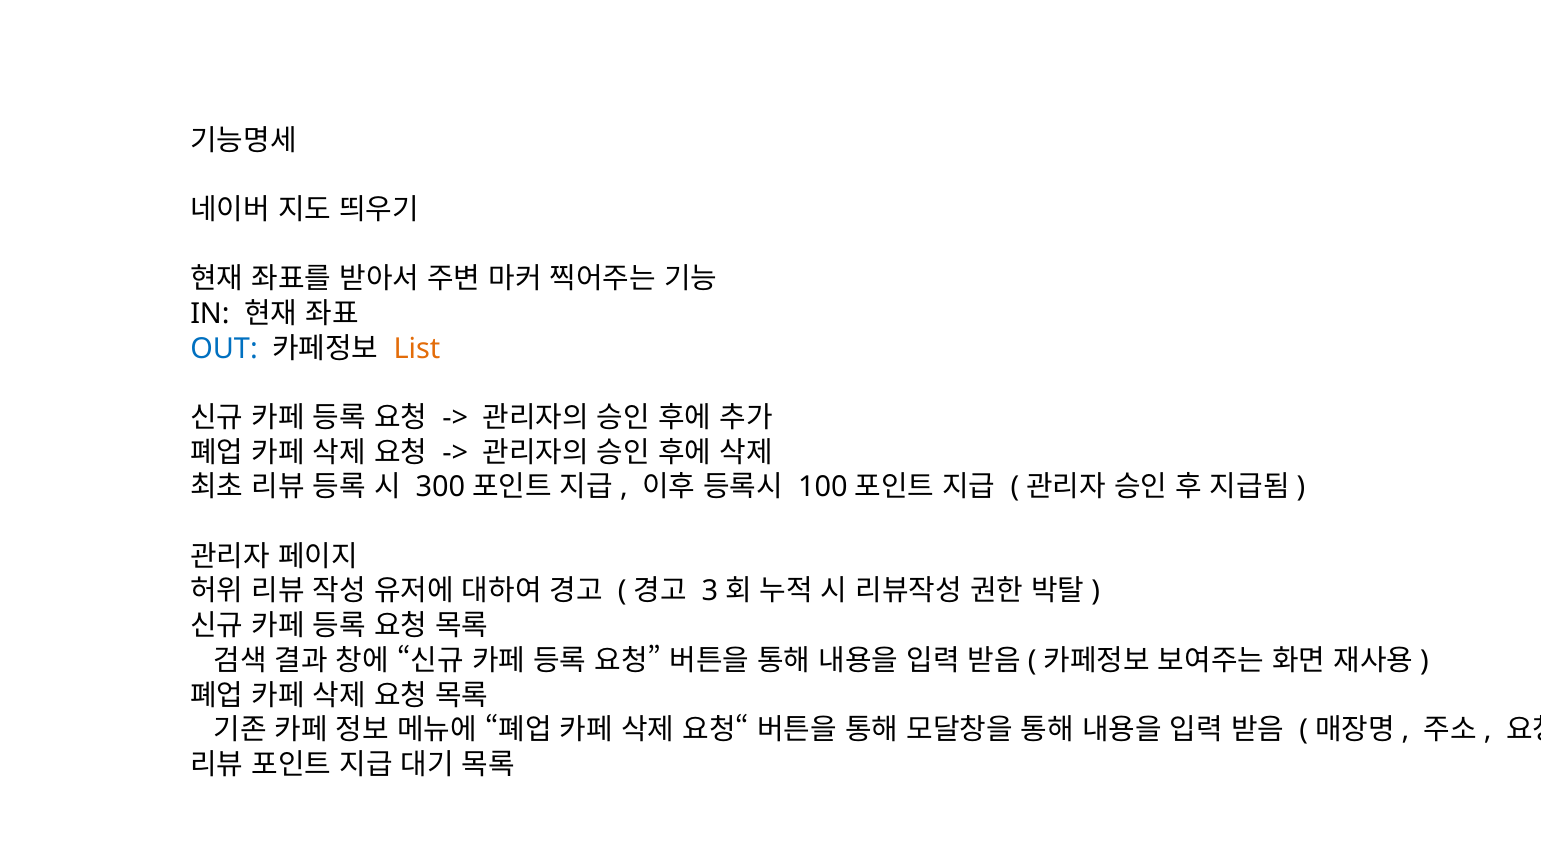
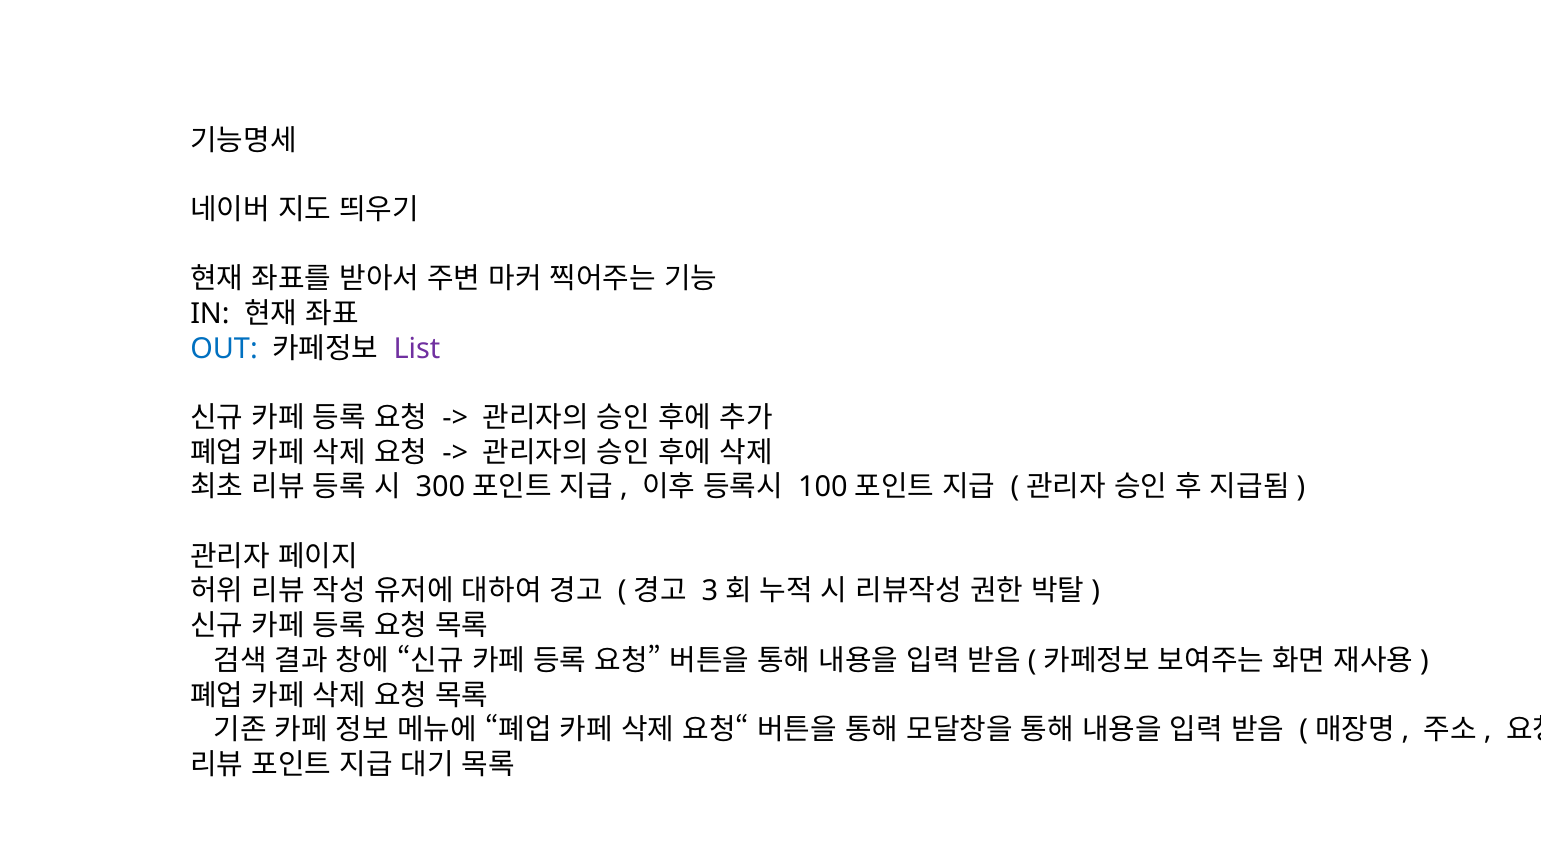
List colour: orange -> purple (417, 349)
